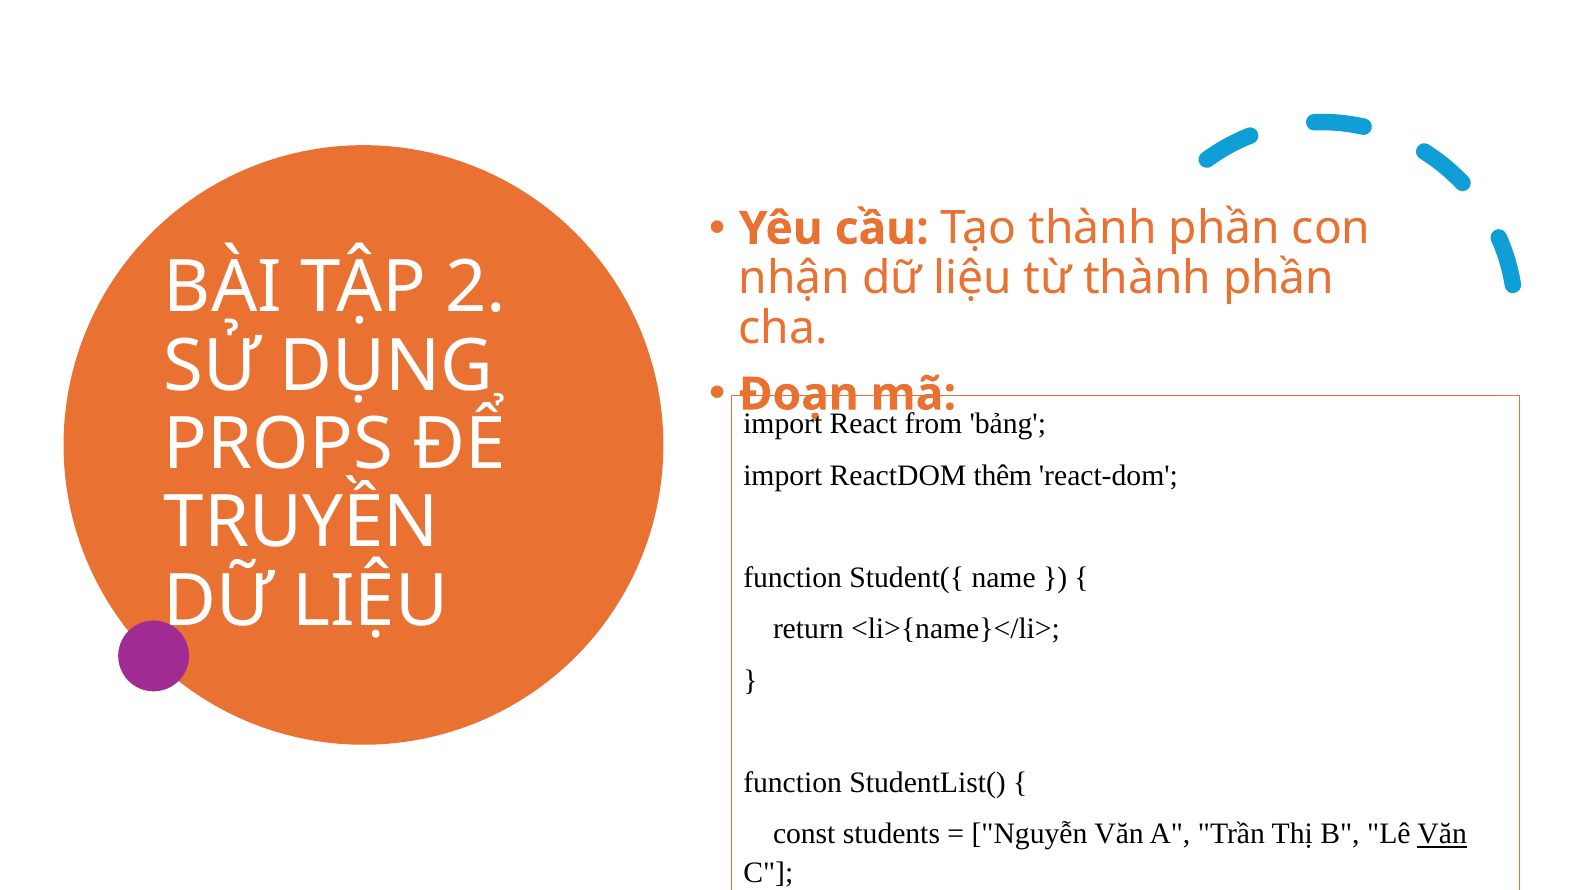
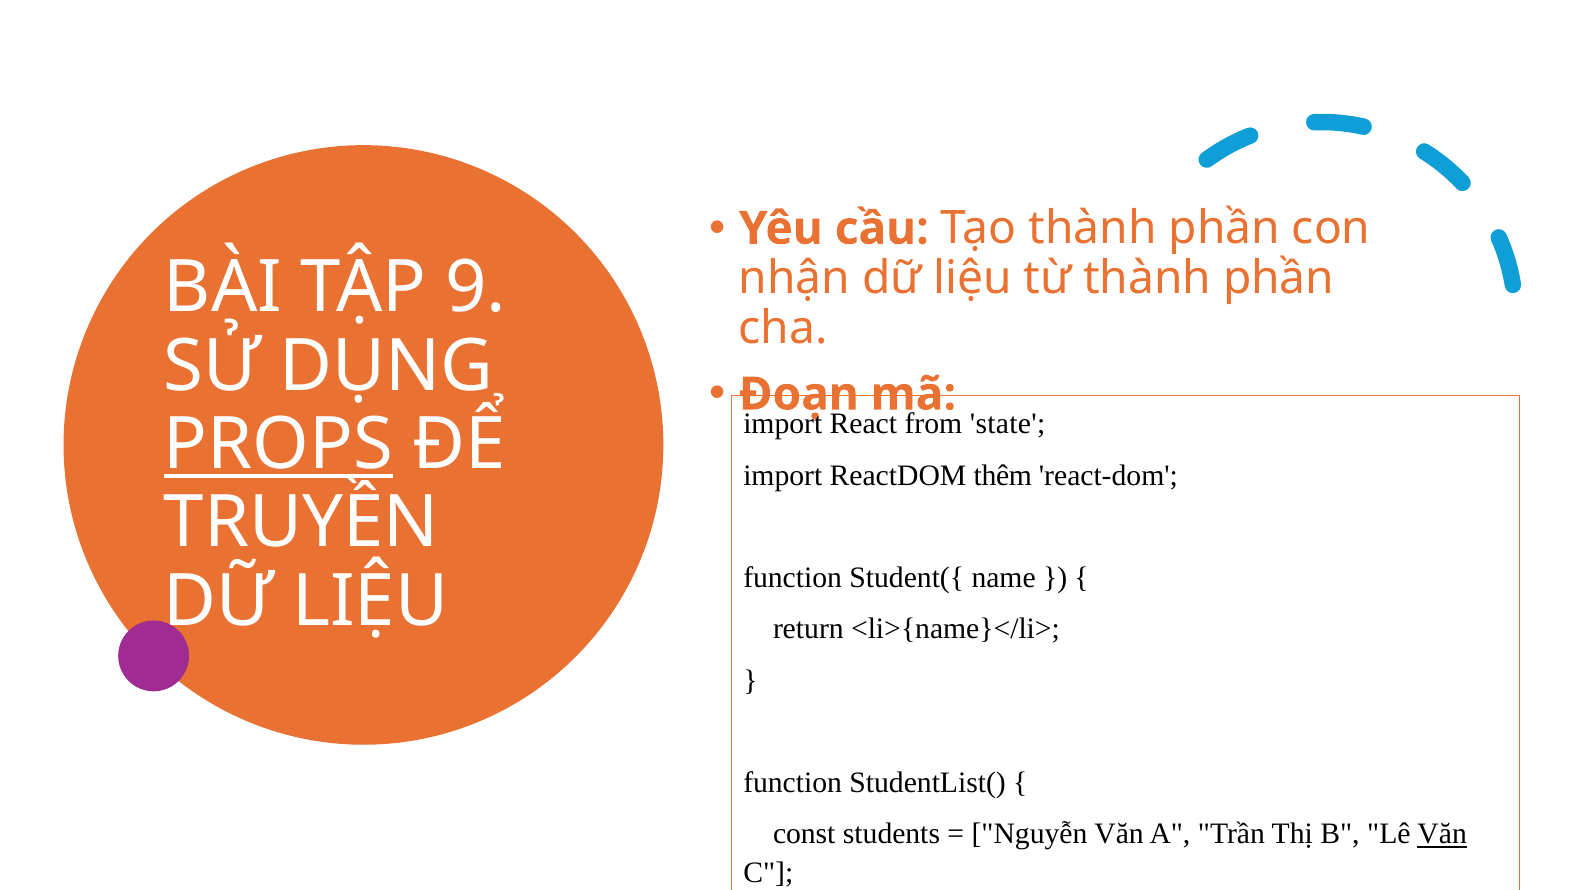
2: 2 -> 9 (476, 288)
bảng: bảng -> state (1008, 424)
PROPS underline: none -> present (279, 445)
